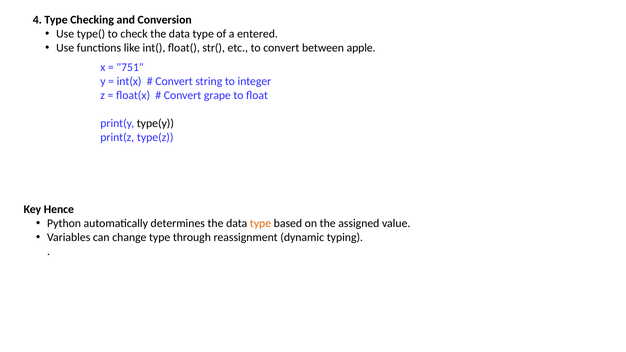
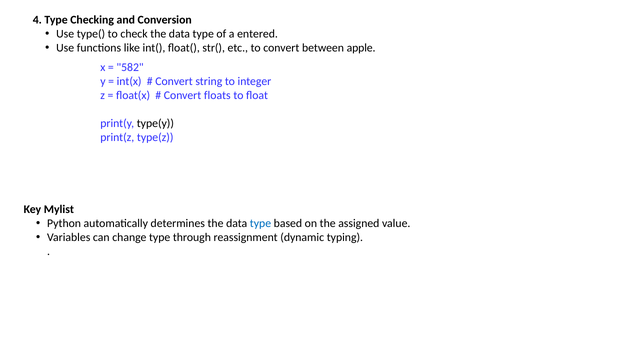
751: 751 -> 582 (130, 67)
grape: grape -> floats (217, 95)
Hence: Hence -> Mylist (59, 209)
type colour: orange -> blue (260, 223)
